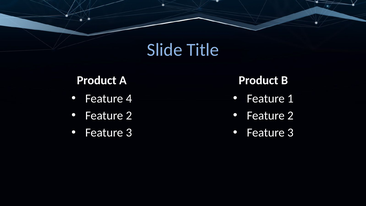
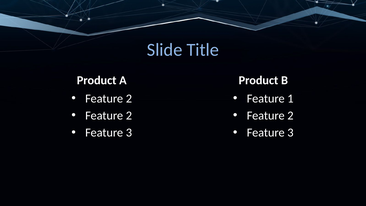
4: 4 -> 2 (129, 98)
